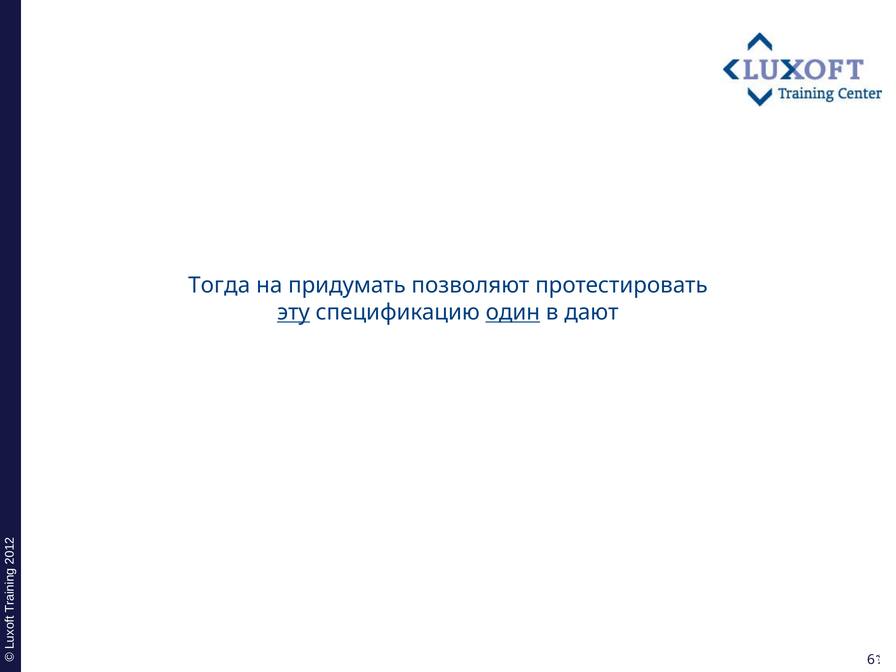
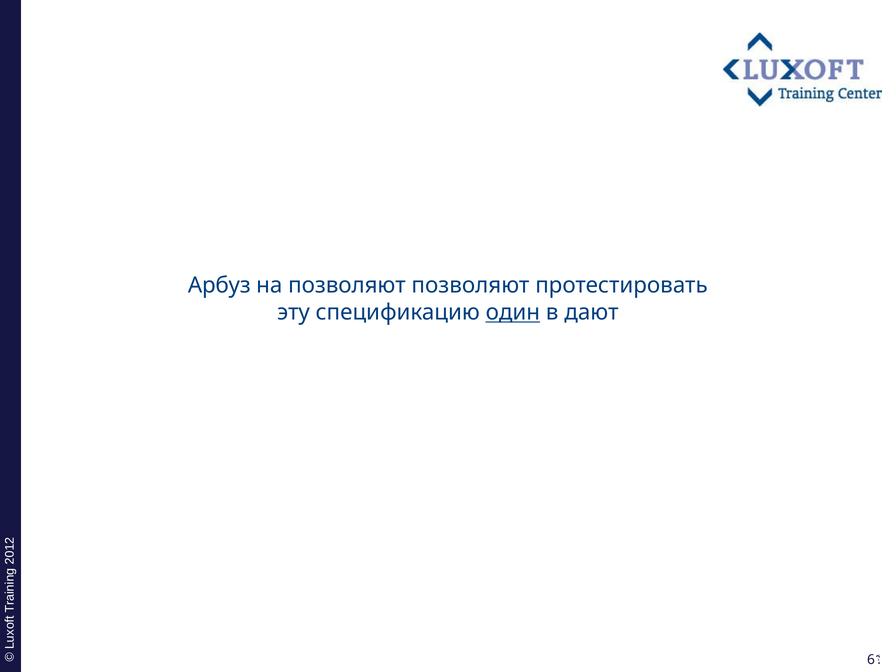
Тогда: Тогда -> Арбуз (219, 286)
на придумать: придумать -> позволяют (347, 286)
эту underline: present -> none (294, 312)
